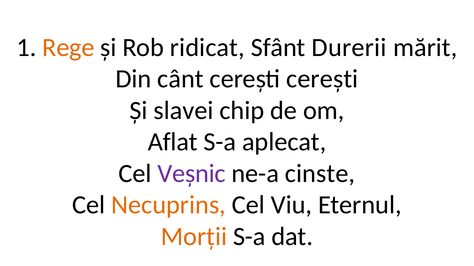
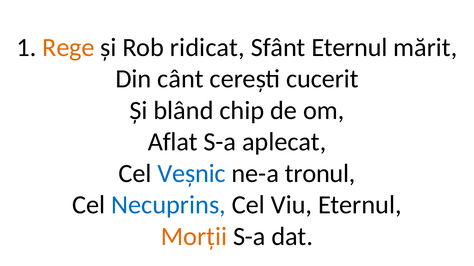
Sfânt Durerii: Durerii -> Eternul (349, 47)
cerești cerești: cerești -> cucerit (322, 79)
slavei: slavei -> blând (183, 111)
Veșnic colour: purple -> blue (192, 174)
cinste: cinste -> tronul (320, 174)
Necuprins colour: orange -> blue (169, 205)
